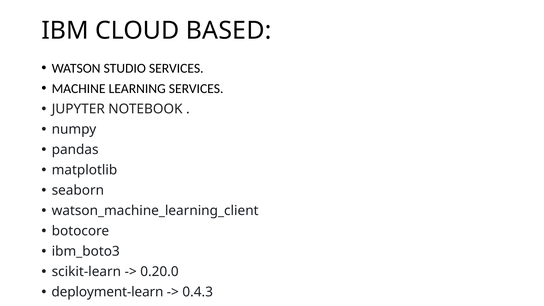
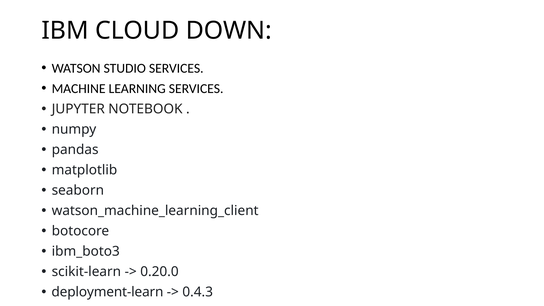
BASED: BASED -> DOWN (229, 31)
